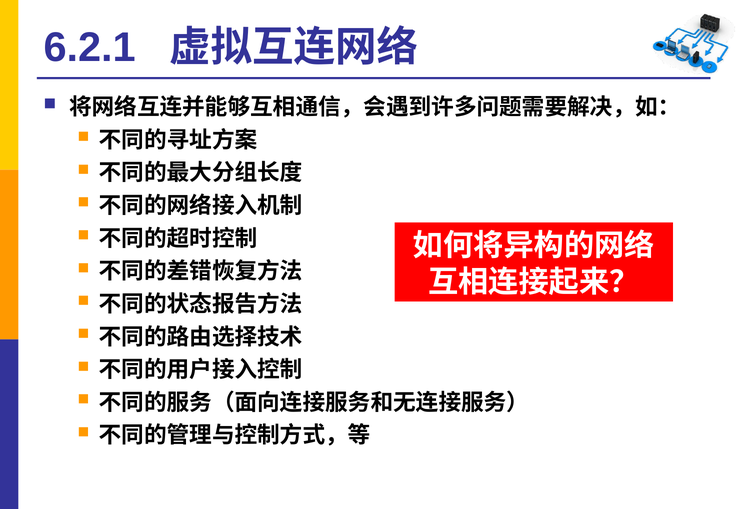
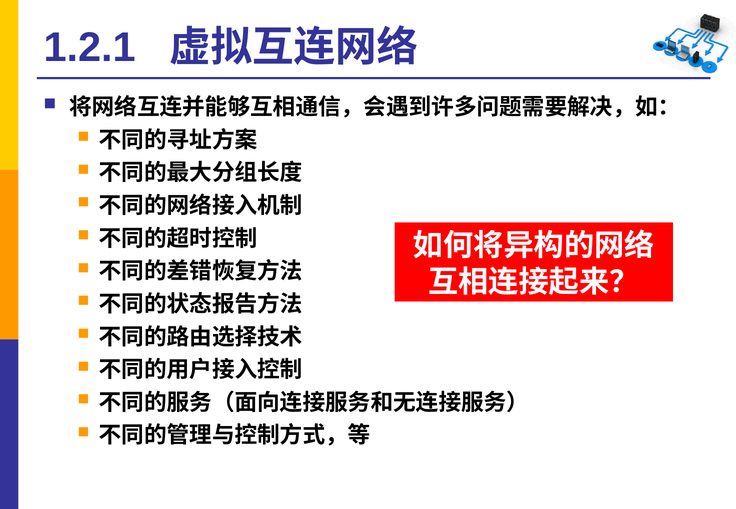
6.2.1: 6.2.1 -> 1.2.1 (90, 47)
